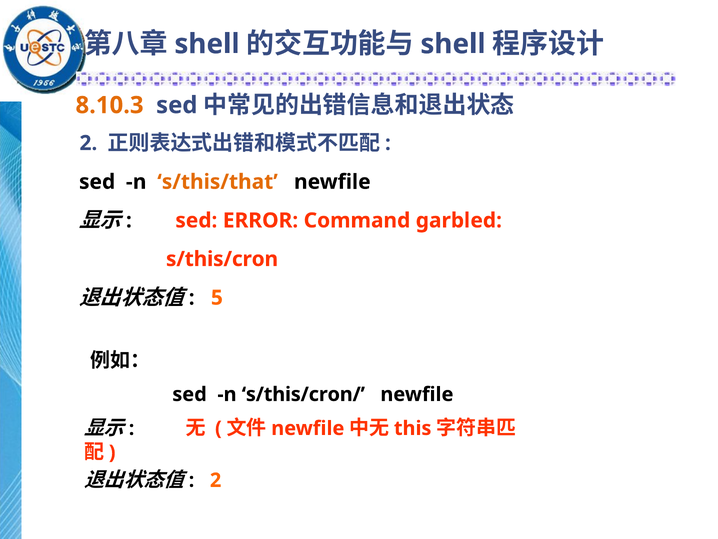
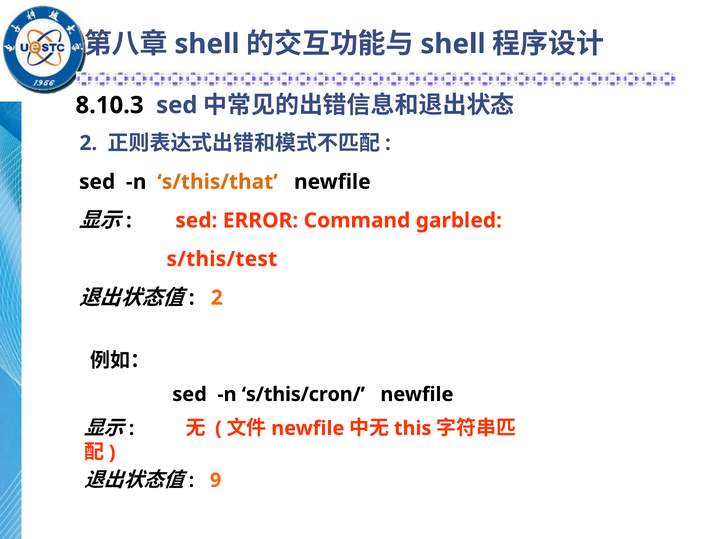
8.10.3 colour: orange -> black (110, 105)
s/this/cron: s/this/cron -> s/this/test (222, 259)
5: 5 -> 2 (217, 297)
2: 2 -> 9 (216, 480)
